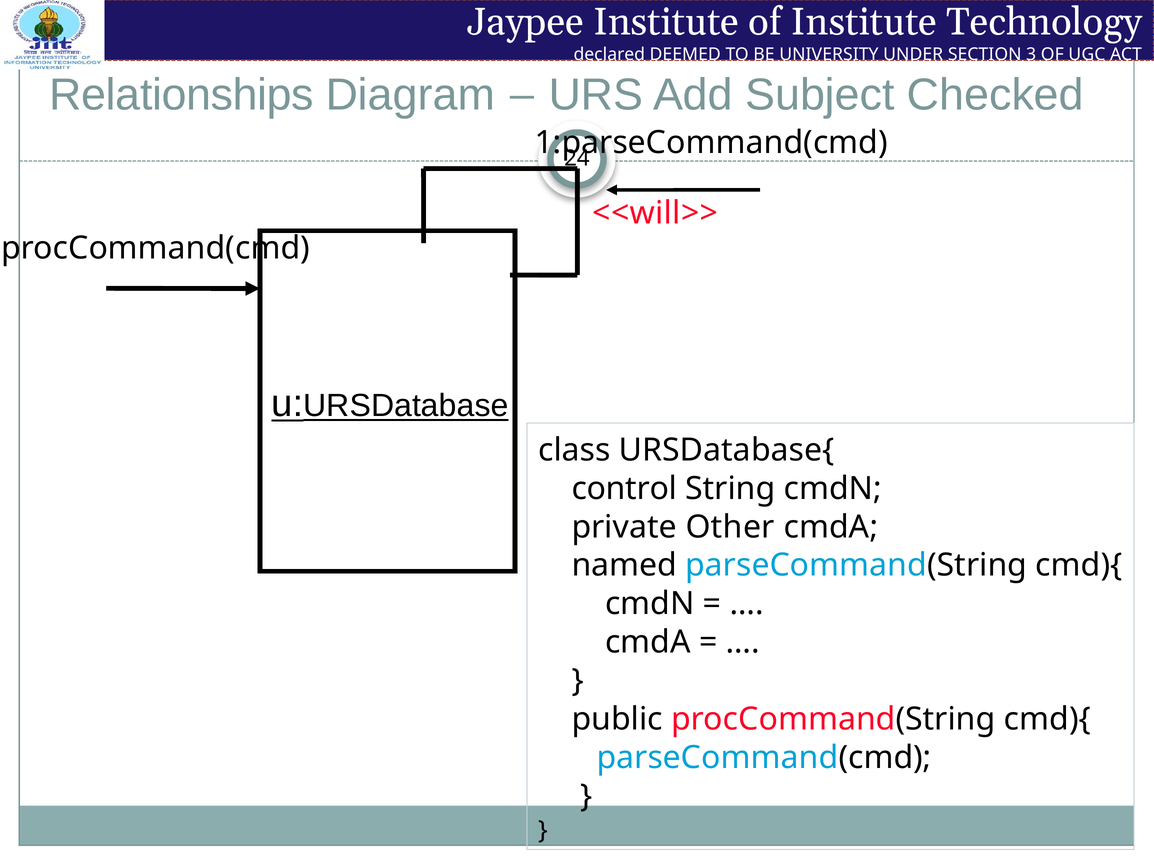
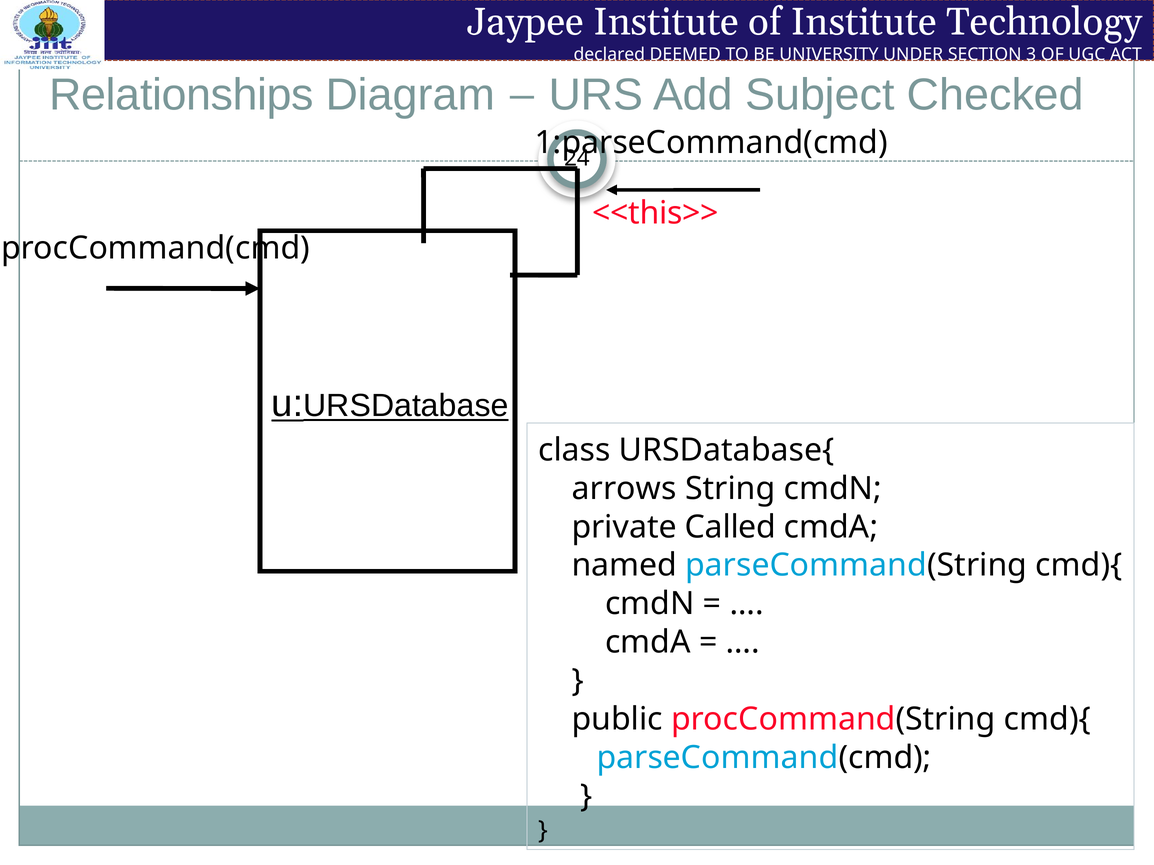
<<will>>: <<will>> -> <<this>> (656, 213)
control: control -> arrows (624, 489)
Other: Other -> Called (730, 527)
